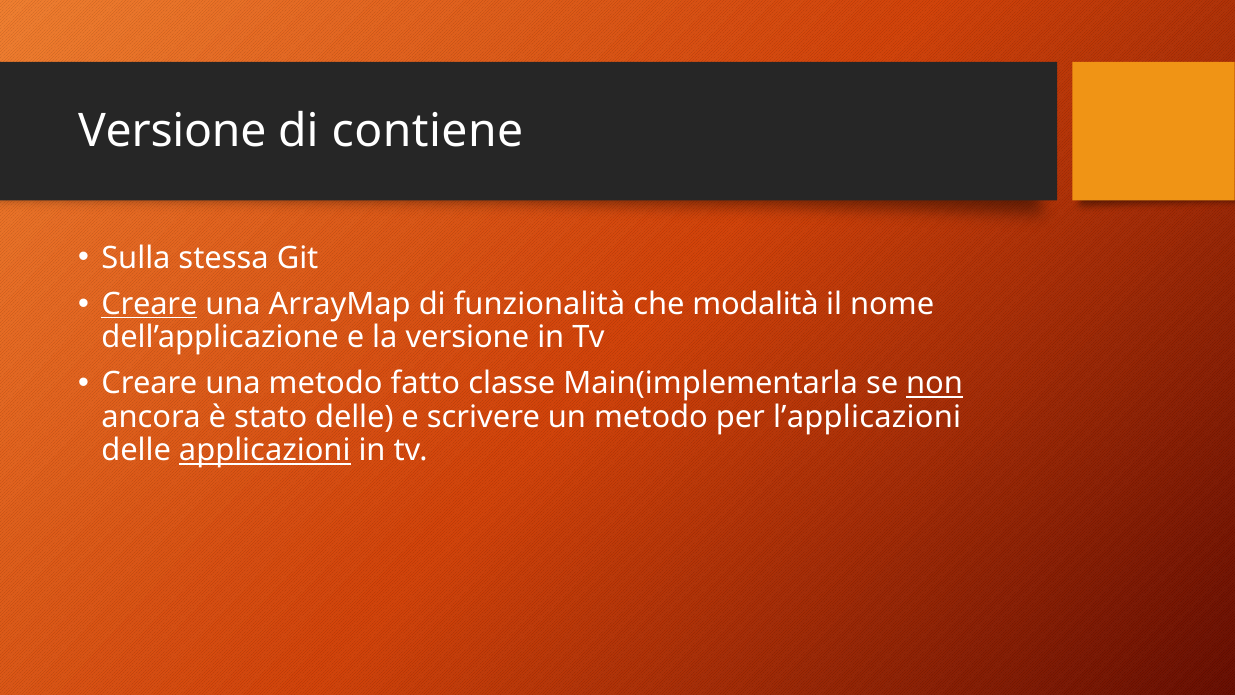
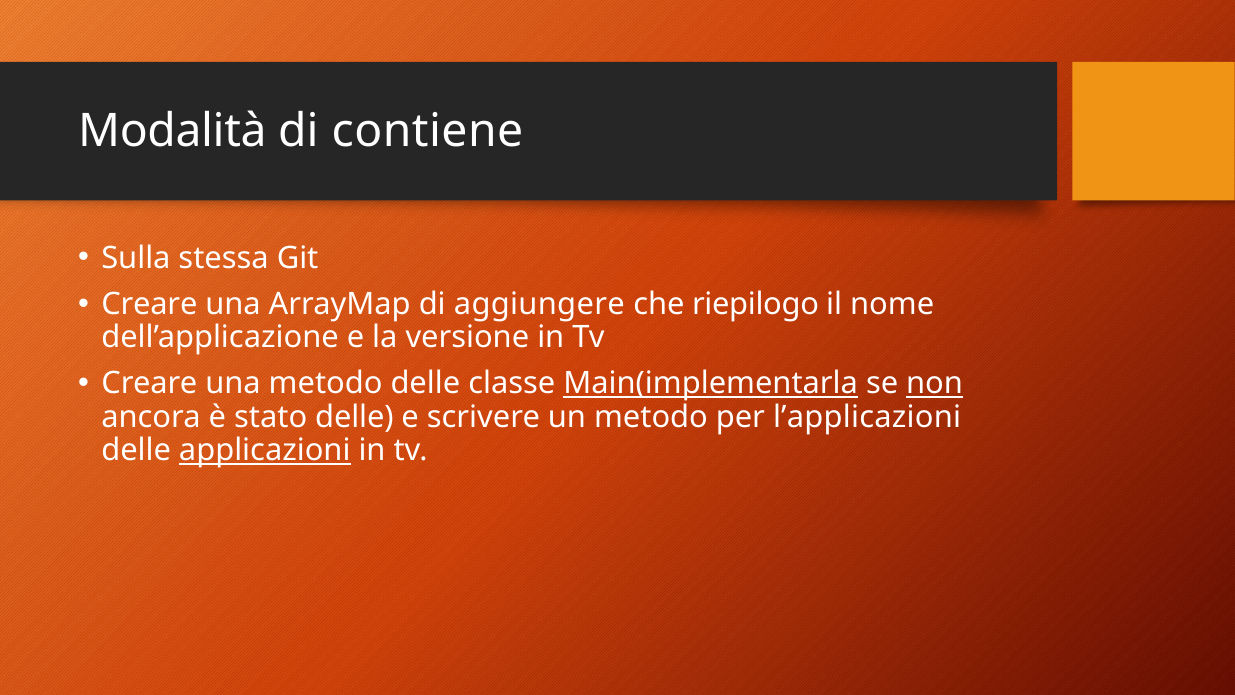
Versione: Versione -> Modalità (172, 131)
Creare underline: present -> none (149, 304)
funzionalità: funzionalità -> aggiungere (539, 304)
modalità: modalità -> riepilogo (756, 304)
metodo fatto: fatto -> delle (425, 384)
Main(implementarla underline: none -> present (711, 384)
